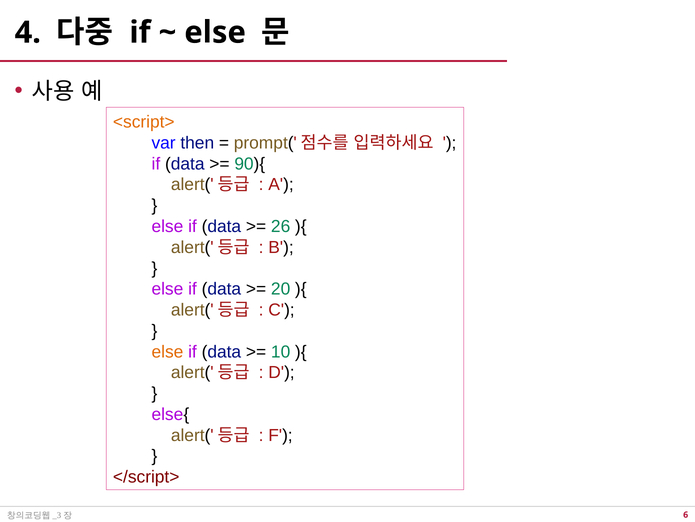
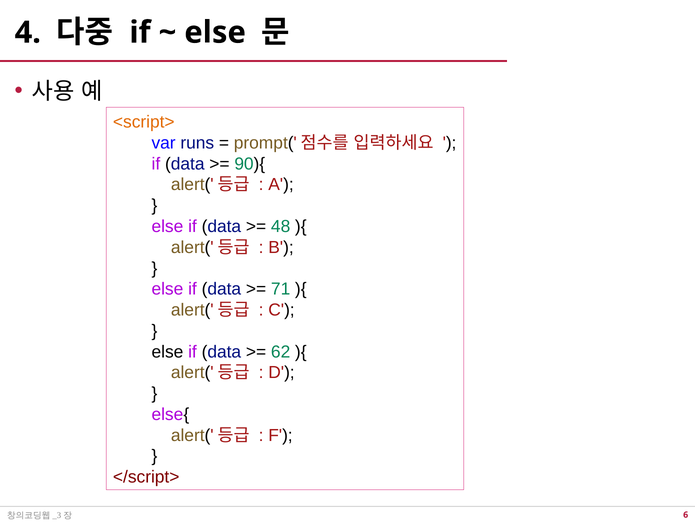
then: then -> runs (197, 143)
26: 26 -> 48 (281, 226)
20: 20 -> 71 (281, 289)
else colour: orange -> black (167, 351)
10: 10 -> 62 (281, 351)
